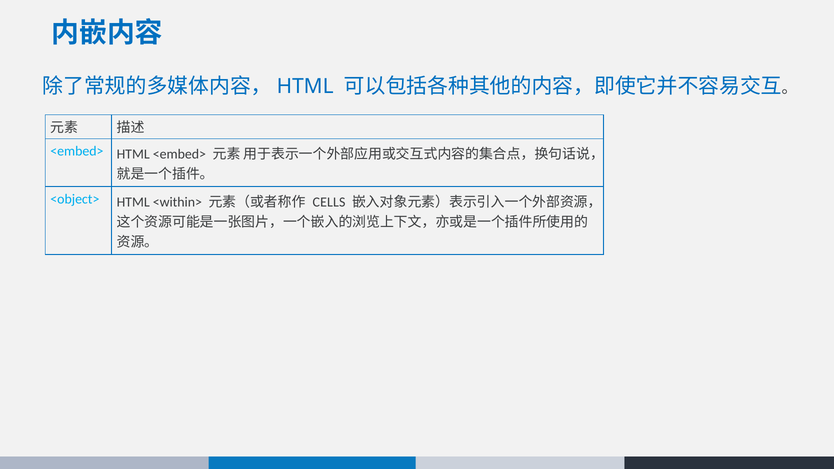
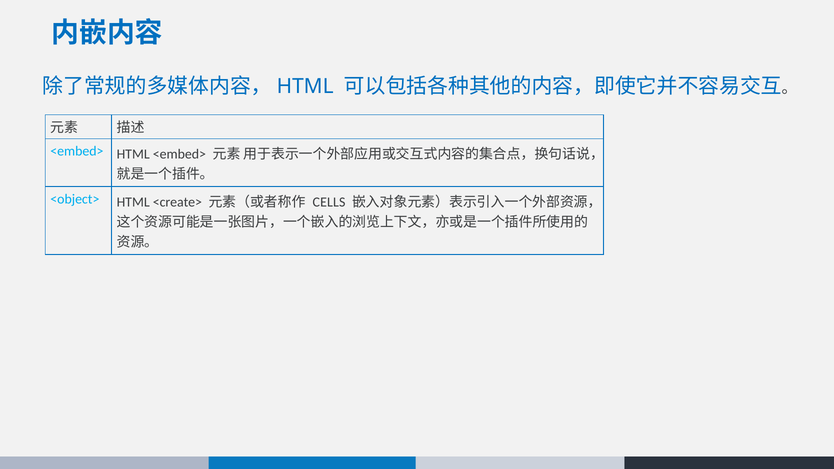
<within>: <within> -> <create> (177, 202)
